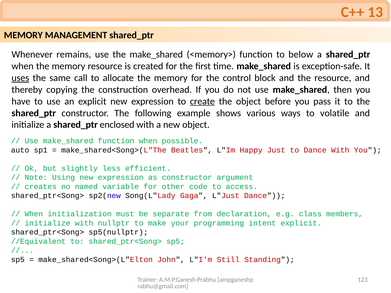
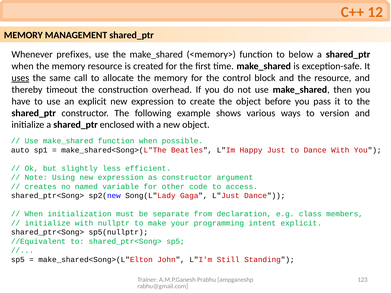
13: 13 -> 12 (375, 12)
remains: remains -> prefixes (74, 55)
copying: copying -> timeout (62, 90)
create underline: present -> none (202, 101)
volatile: volatile -> version (335, 113)
